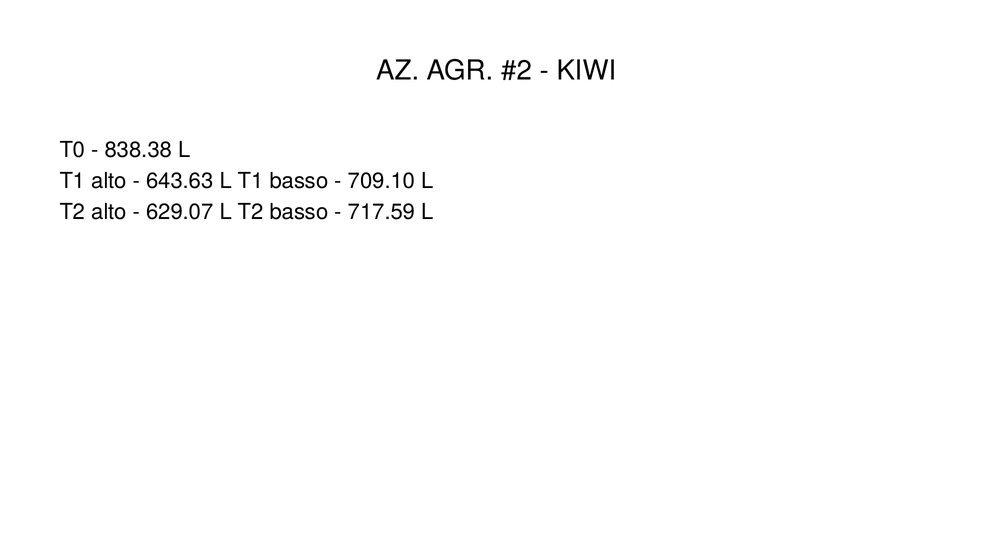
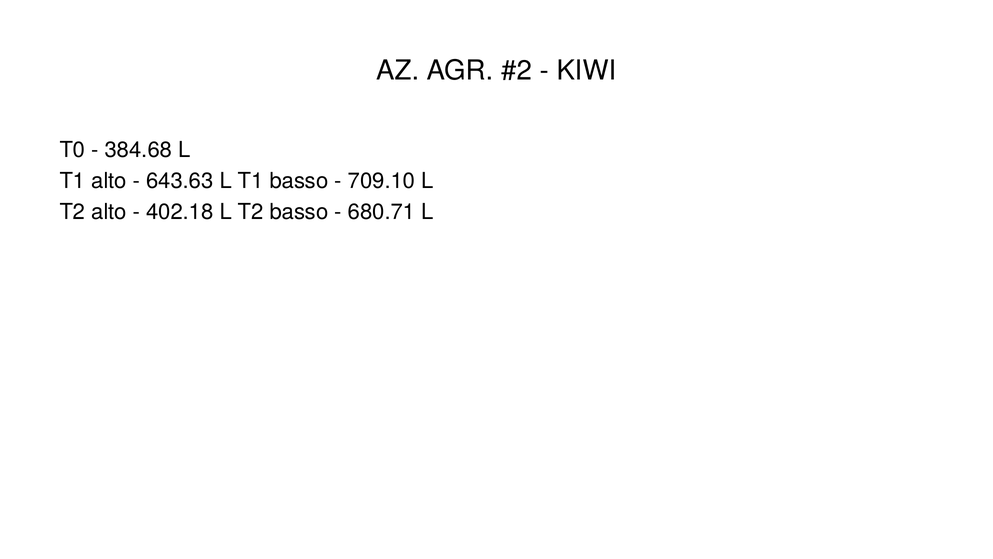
838.38: 838.38 -> 384.68 (138, 150)
629.07: 629.07 -> 402.18 (180, 212)
717.59: 717.59 -> 680.71 (381, 212)
